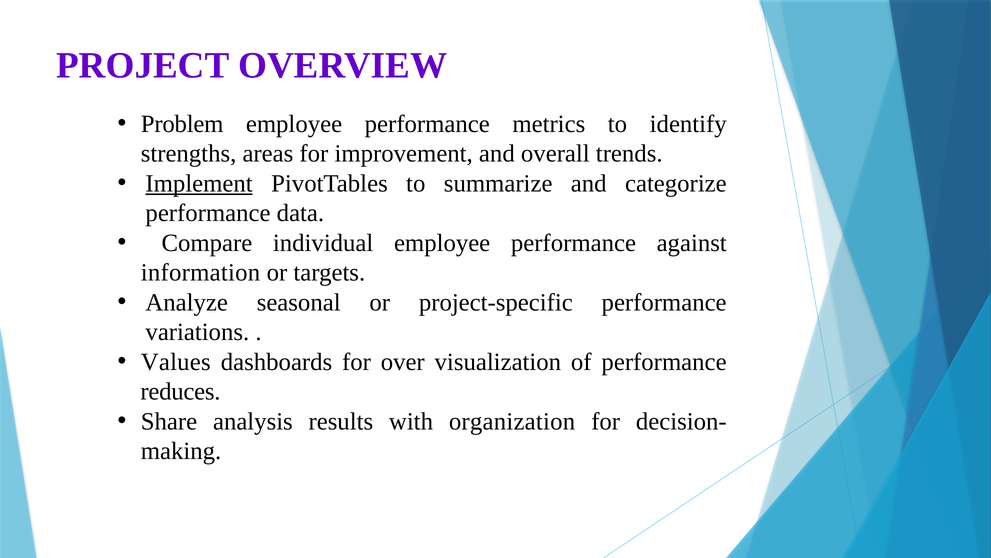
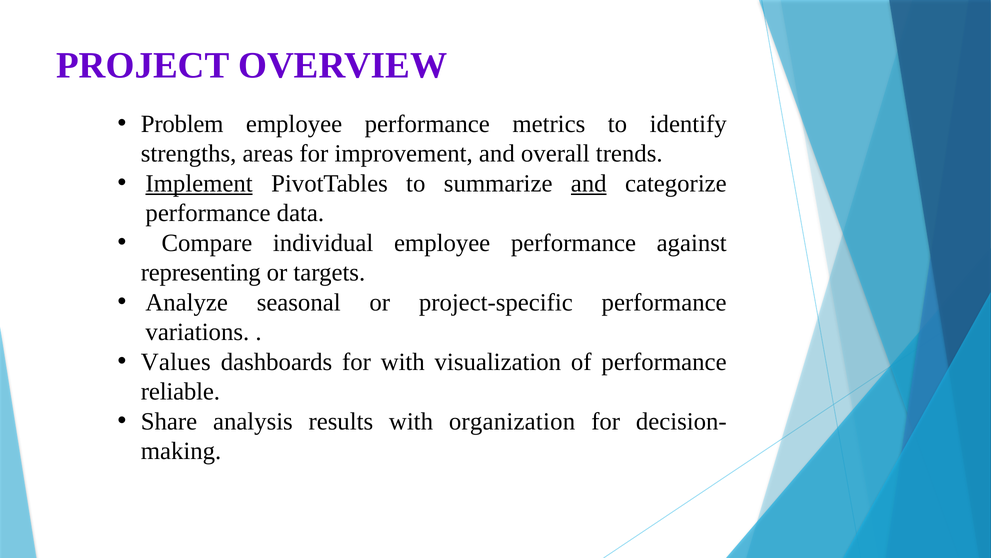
and underline: none -> present (589, 183)
information: information -> representing (201, 272)
for over: over -> with (403, 362)
reduces: reduces -> reliable (180, 391)
